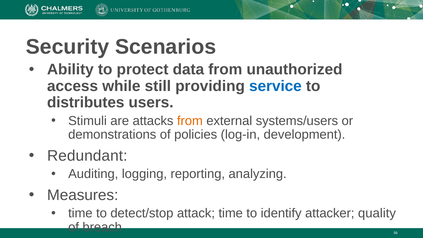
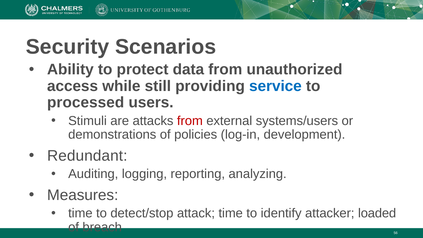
distributes: distributes -> processed (86, 103)
from colour: orange -> red (190, 121)
quality: quality -> loaded (377, 213)
